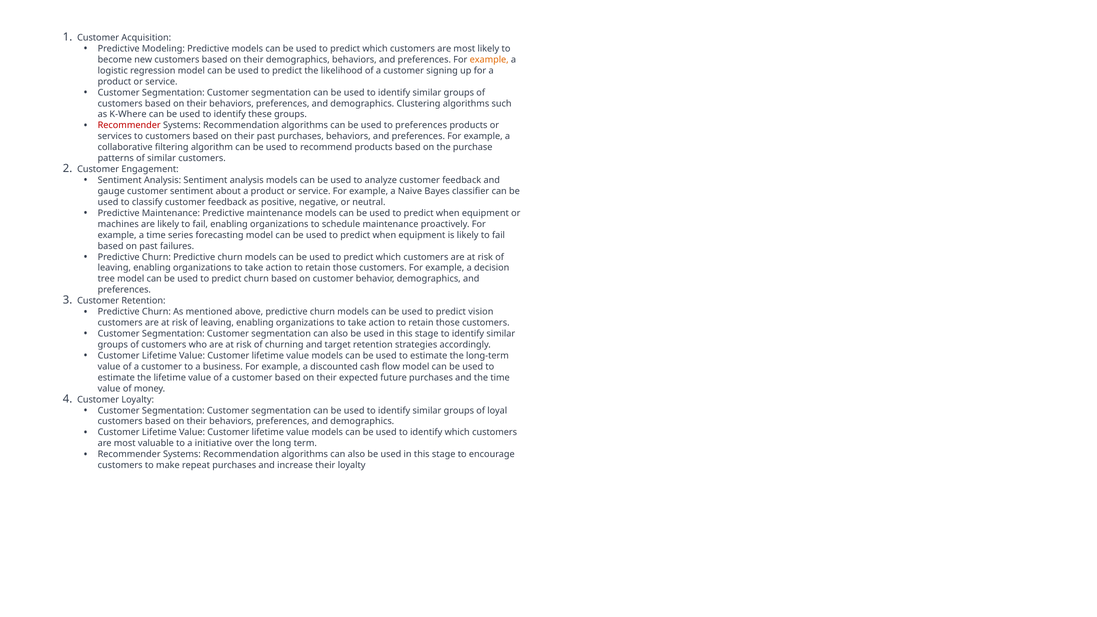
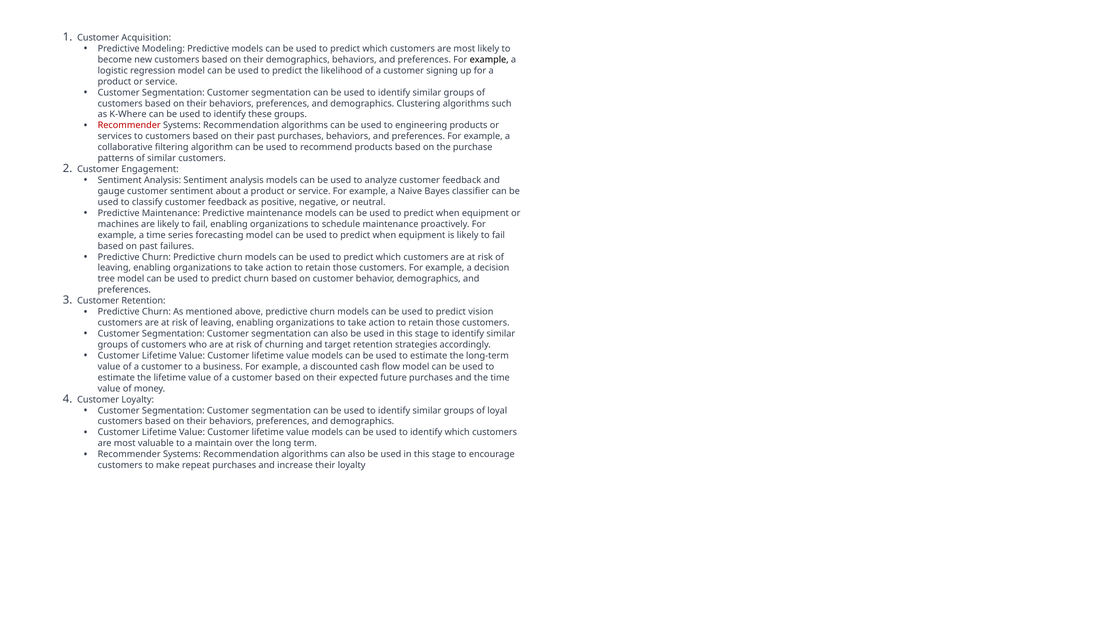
example colour: orange -> black (489, 60)
to preferences: preferences -> engineering (421, 125)
initiative: initiative -> maintain (214, 443)
